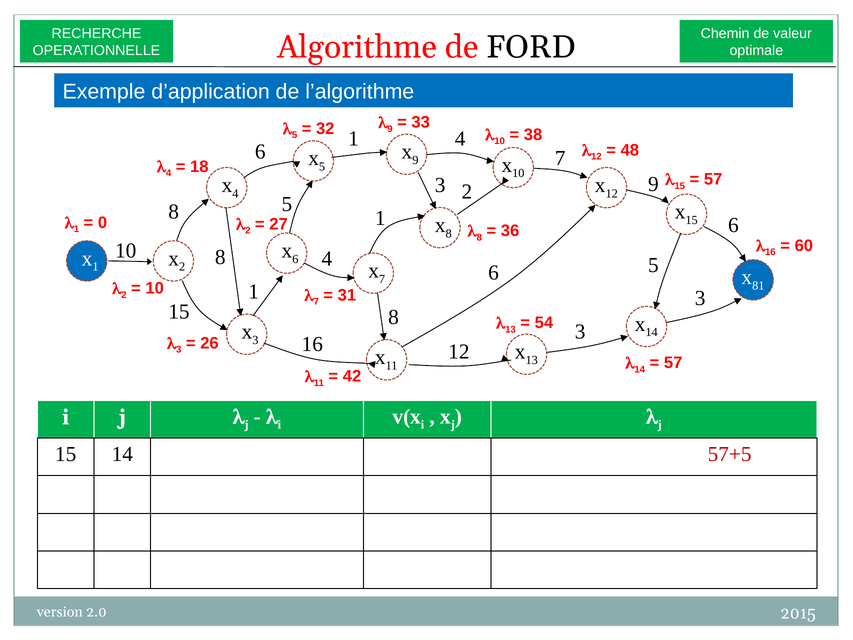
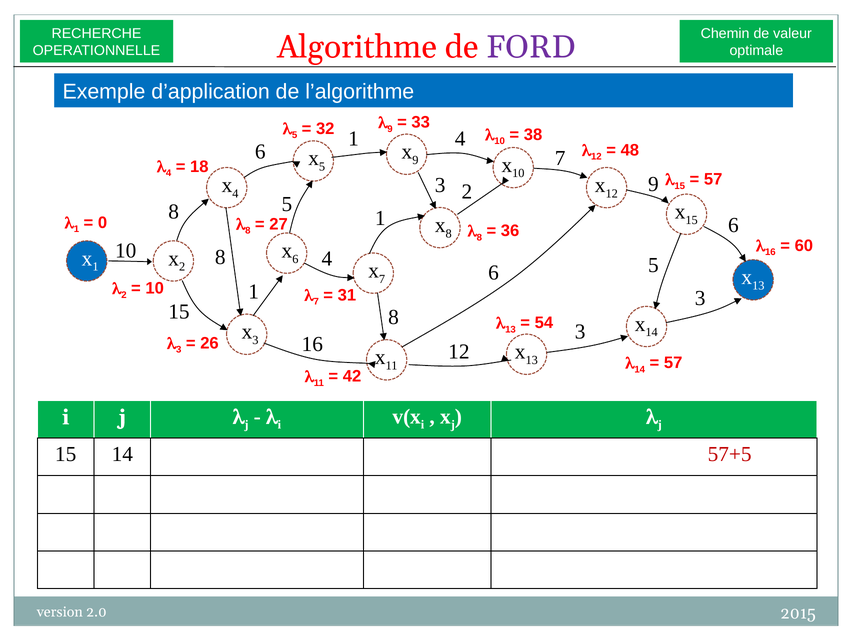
FORD colour: black -> purple (531, 47)
2: 2 -> 8 (248, 230)
81: 81 -> 13 (758, 286)
